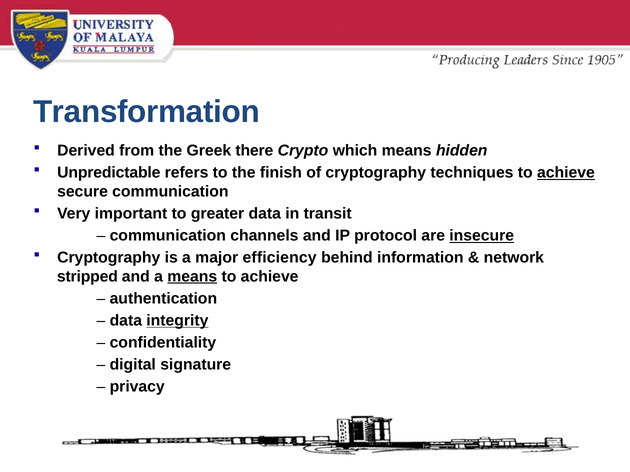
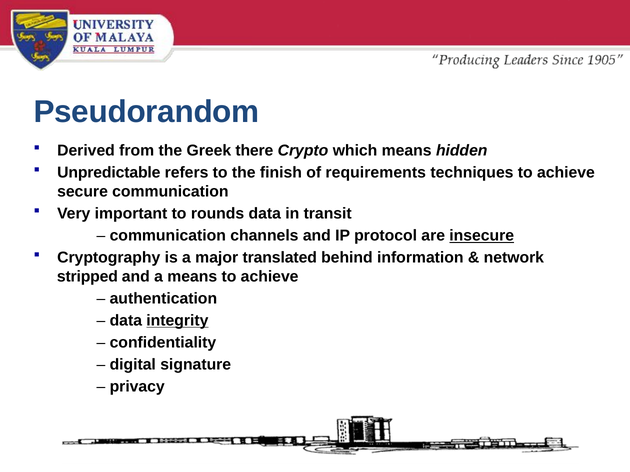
Transformation: Transformation -> Pseudorandom (146, 112)
of cryptography: cryptography -> requirements (376, 173)
achieve underline: present -> none (566, 173)
greater: greater -> rounds (218, 214)
efficiency: efficiency -> translated (280, 258)
means underline: present -> none (192, 277)
